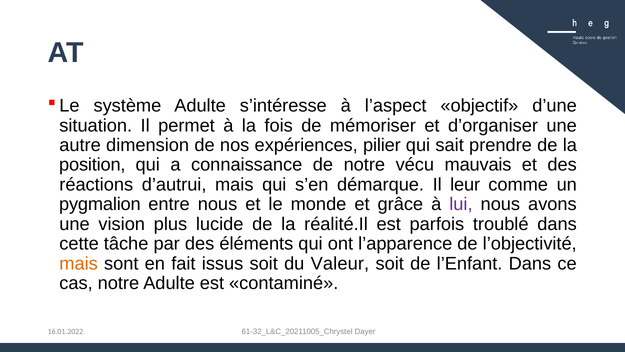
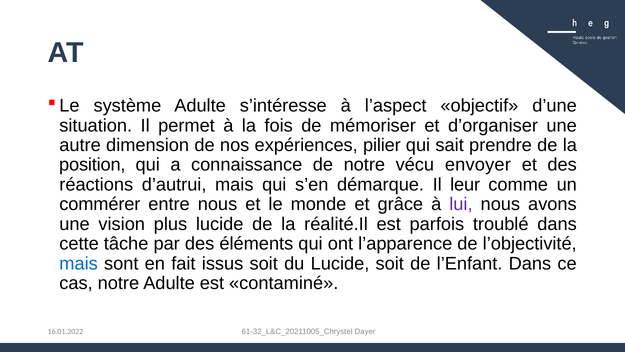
mauvais: mauvais -> envoyer (478, 165)
pygmalion: pygmalion -> commérer (100, 204)
mais colour: orange -> blue (79, 263)
du Valeur: Valeur -> Lucide (340, 263)
